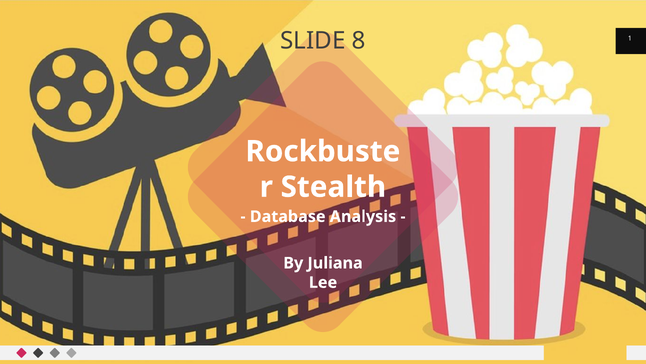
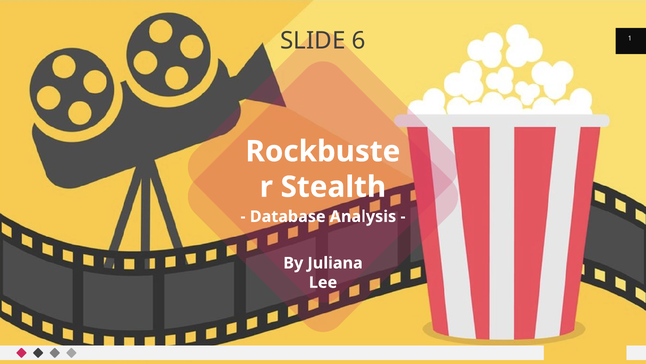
8: 8 -> 6 (359, 41)
